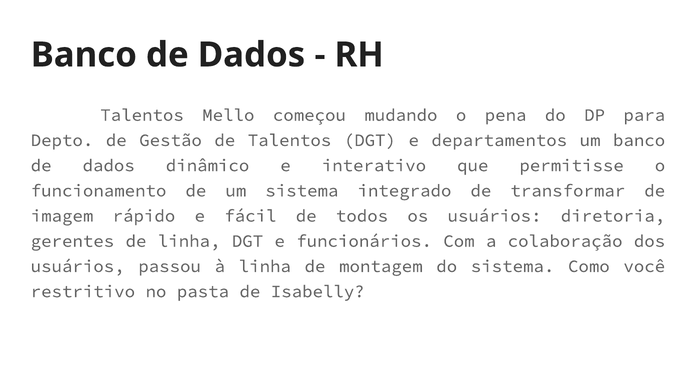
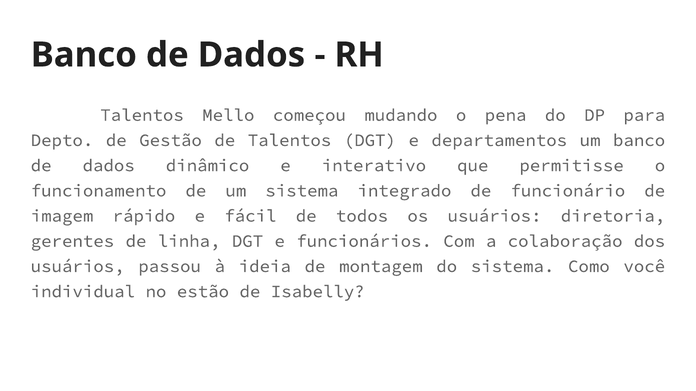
transformar: transformar -> funcionário (568, 191)
à linha: linha -> ideia (265, 267)
restritivo: restritivo -> individual (83, 292)
pasta: pasta -> estão (203, 292)
